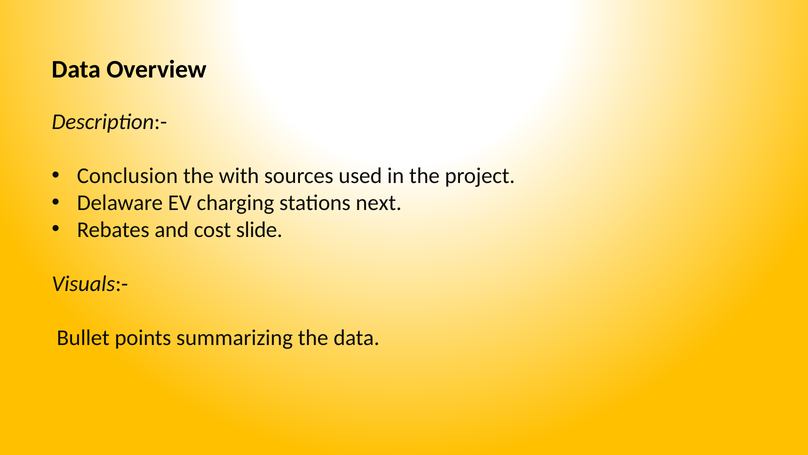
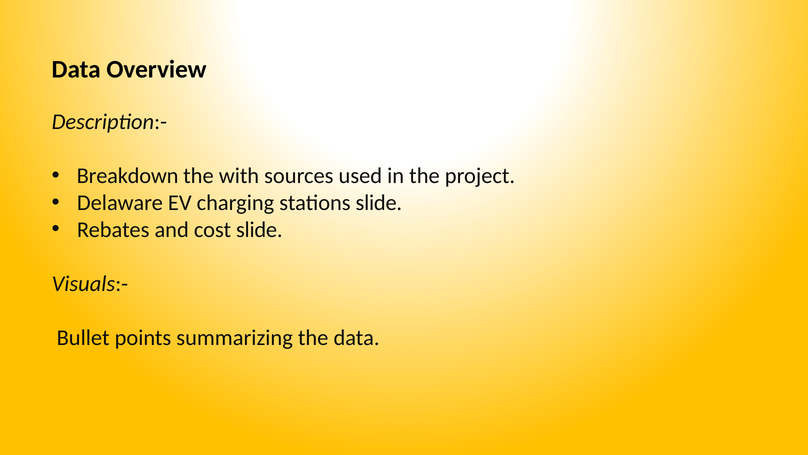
Conclusion: Conclusion -> Breakdown (128, 176)
stations next: next -> slide (379, 203)
